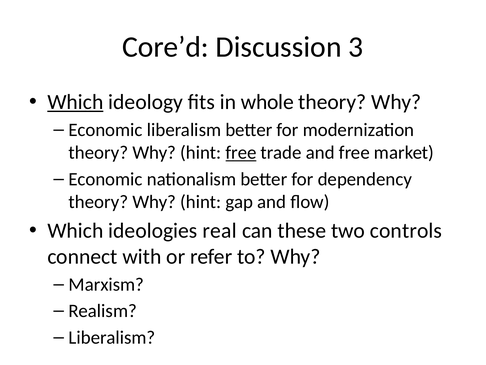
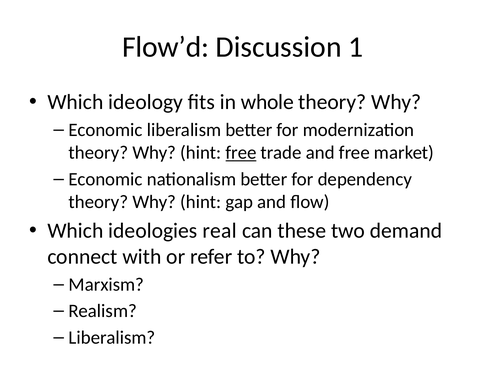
Core’d: Core’d -> Flow’d (166, 47)
3: 3 -> 1 (356, 47)
Which underline: present -> none (75, 102)
controls: controls -> demand (406, 230)
